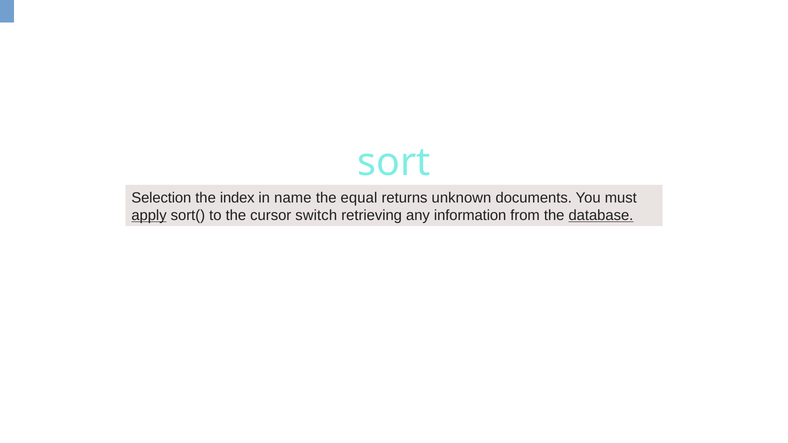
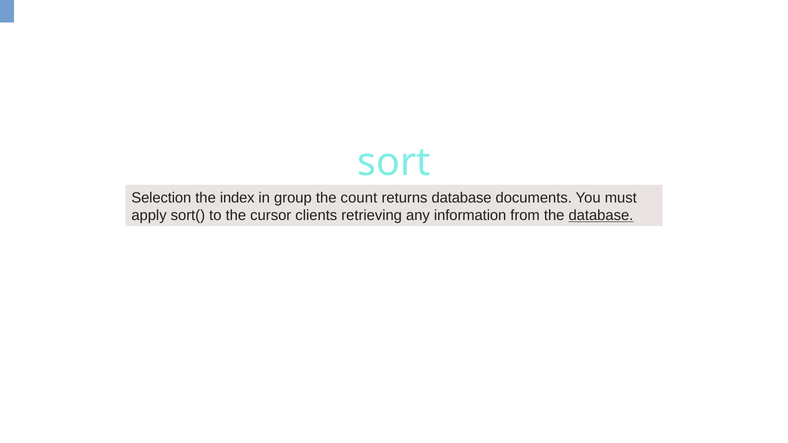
name: name -> group (293, 198)
equal: equal -> count (359, 198)
returns unknown: unknown -> database (462, 198)
apply underline: present -> none (149, 215)
switch: switch -> clients (316, 215)
